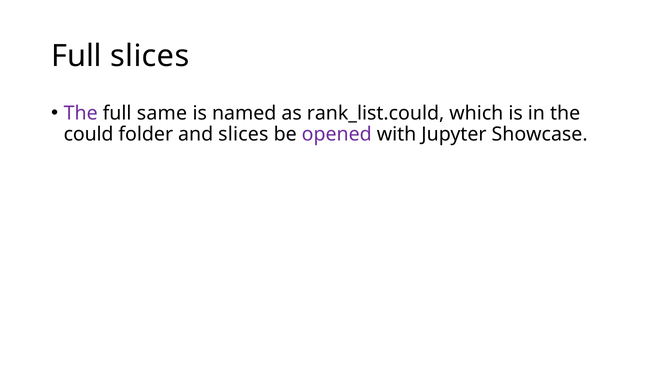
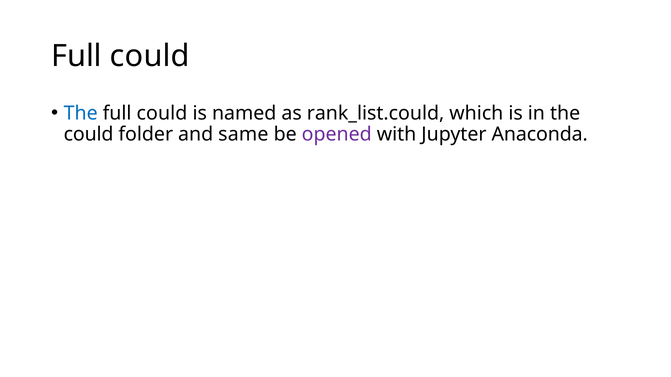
slices: slices -> could (150, 56)
The colour: purple -> blue (81, 113)
same: same -> could (162, 113)
and slices: slices -> same (243, 135)
Showcase: Showcase -> Anaconda (540, 135)
